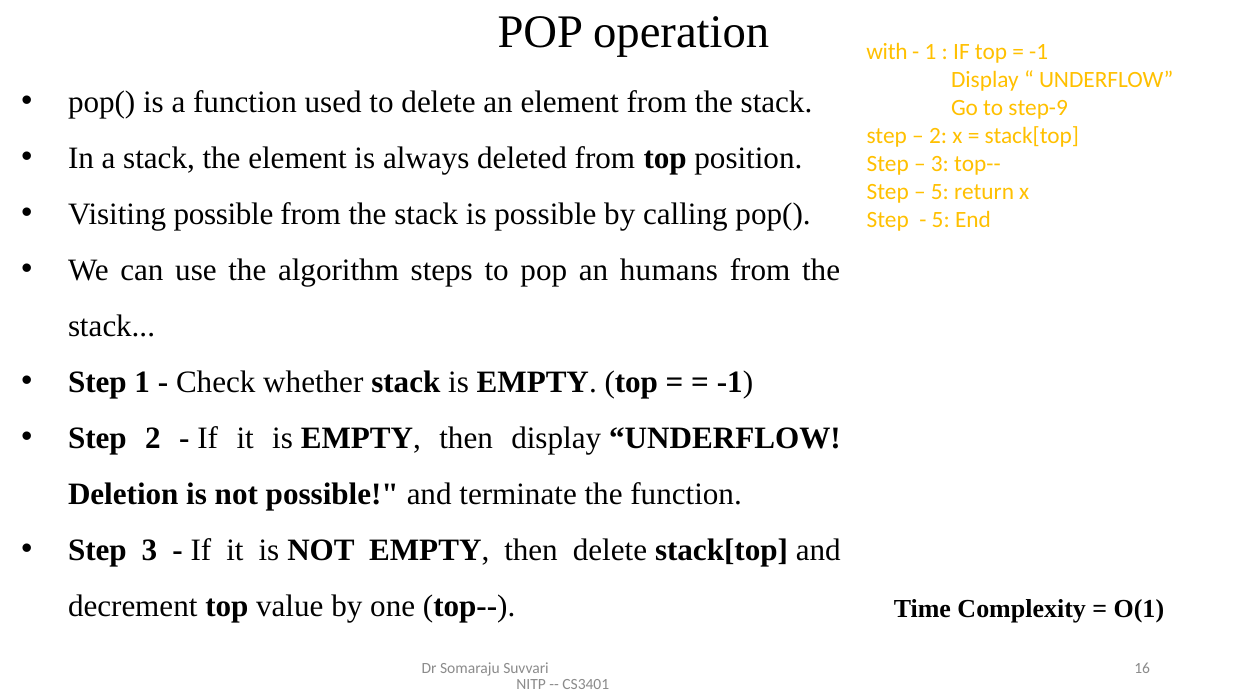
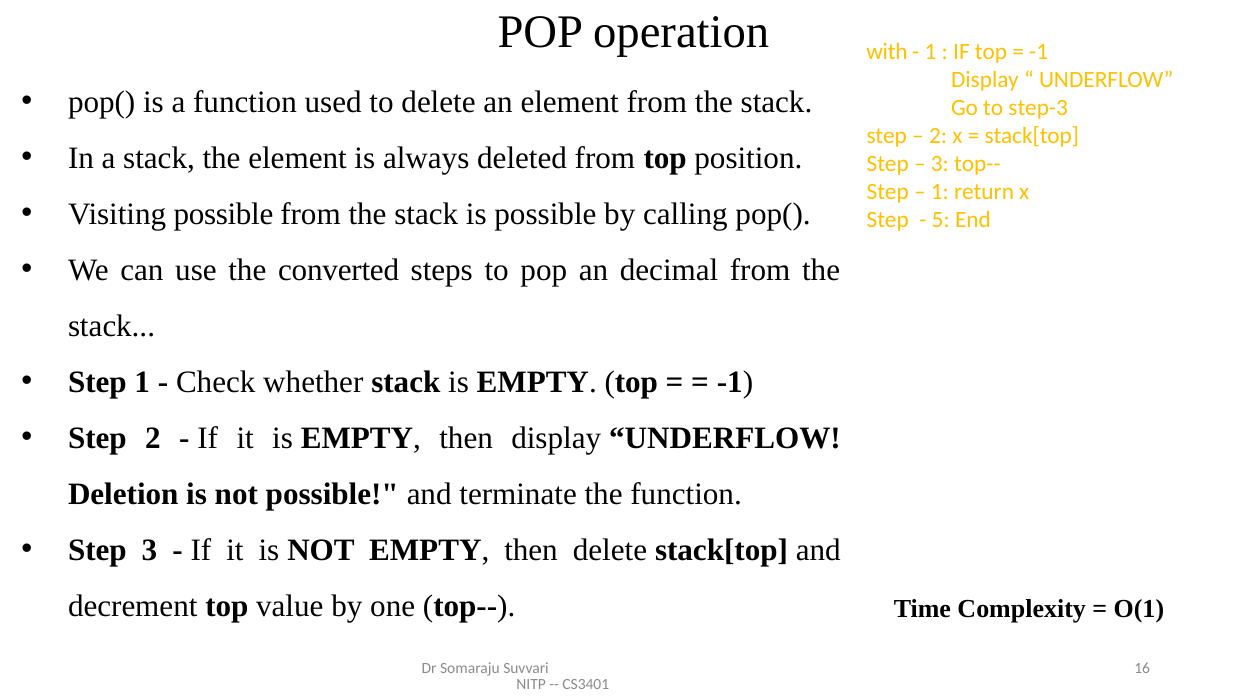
step-9: step-9 -> step-3 (1038, 108)
5: 5 -> 1 (940, 192)
algorithm: algorithm -> converted (339, 270)
humans: humans -> decimal (669, 270)
